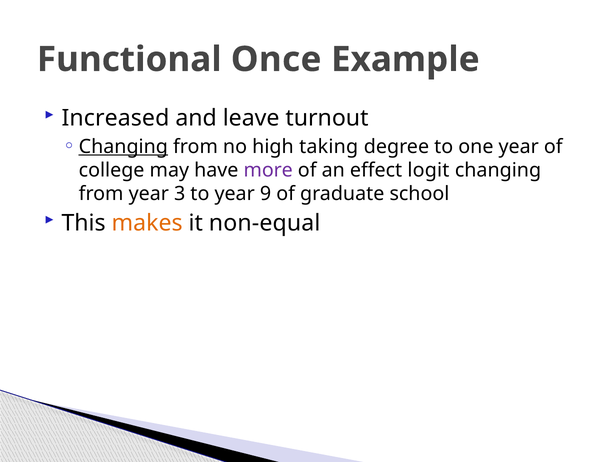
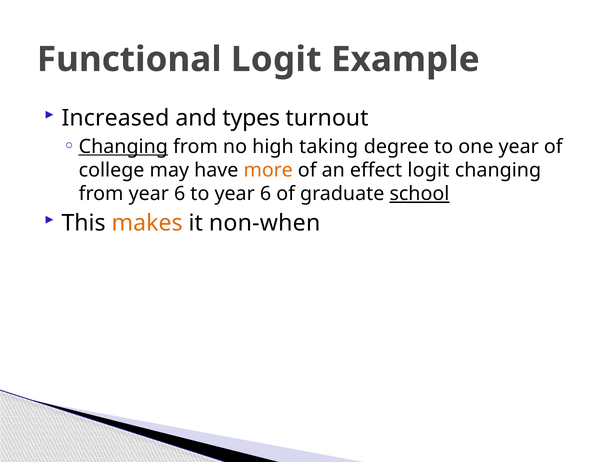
Functional Once: Once -> Logit (276, 59)
leave: leave -> types (251, 118)
more colour: purple -> orange (268, 170)
from year 3: 3 -> 6 (180, 194)
to year 9: 9 -> 6 (266, 194)
school underline: none -> present (419, 194)
non-equal: non-equal -> non-when (265, 223)
